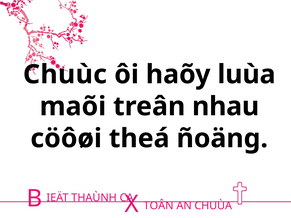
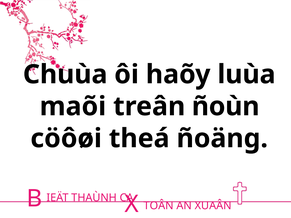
Chuùc: Chuùc -> Chuùa (65, 75)
nhau: nhau -> ñoùn (226, 107)
CHUÙA: CHUÙA -> XUAÂN (213, 206)
